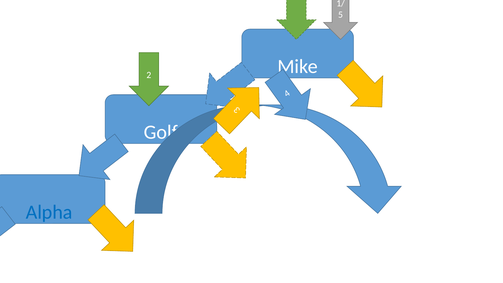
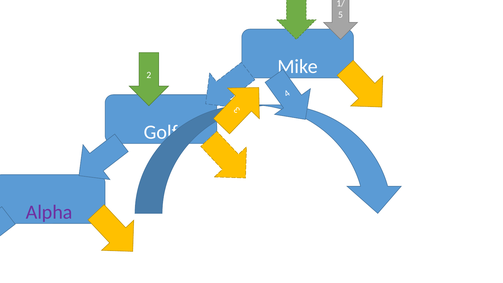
Alpha colour: blue -> purple (49, 212)
